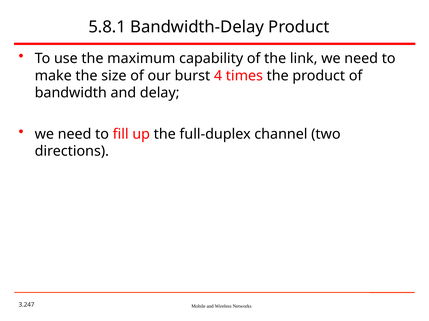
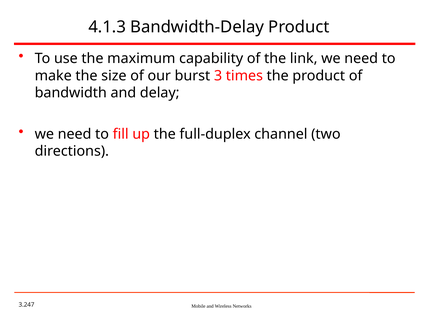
5.8.1: 5.8.1 -> 4.1.3 (107, 27)
4: 4 -> 3 (218, 76)
